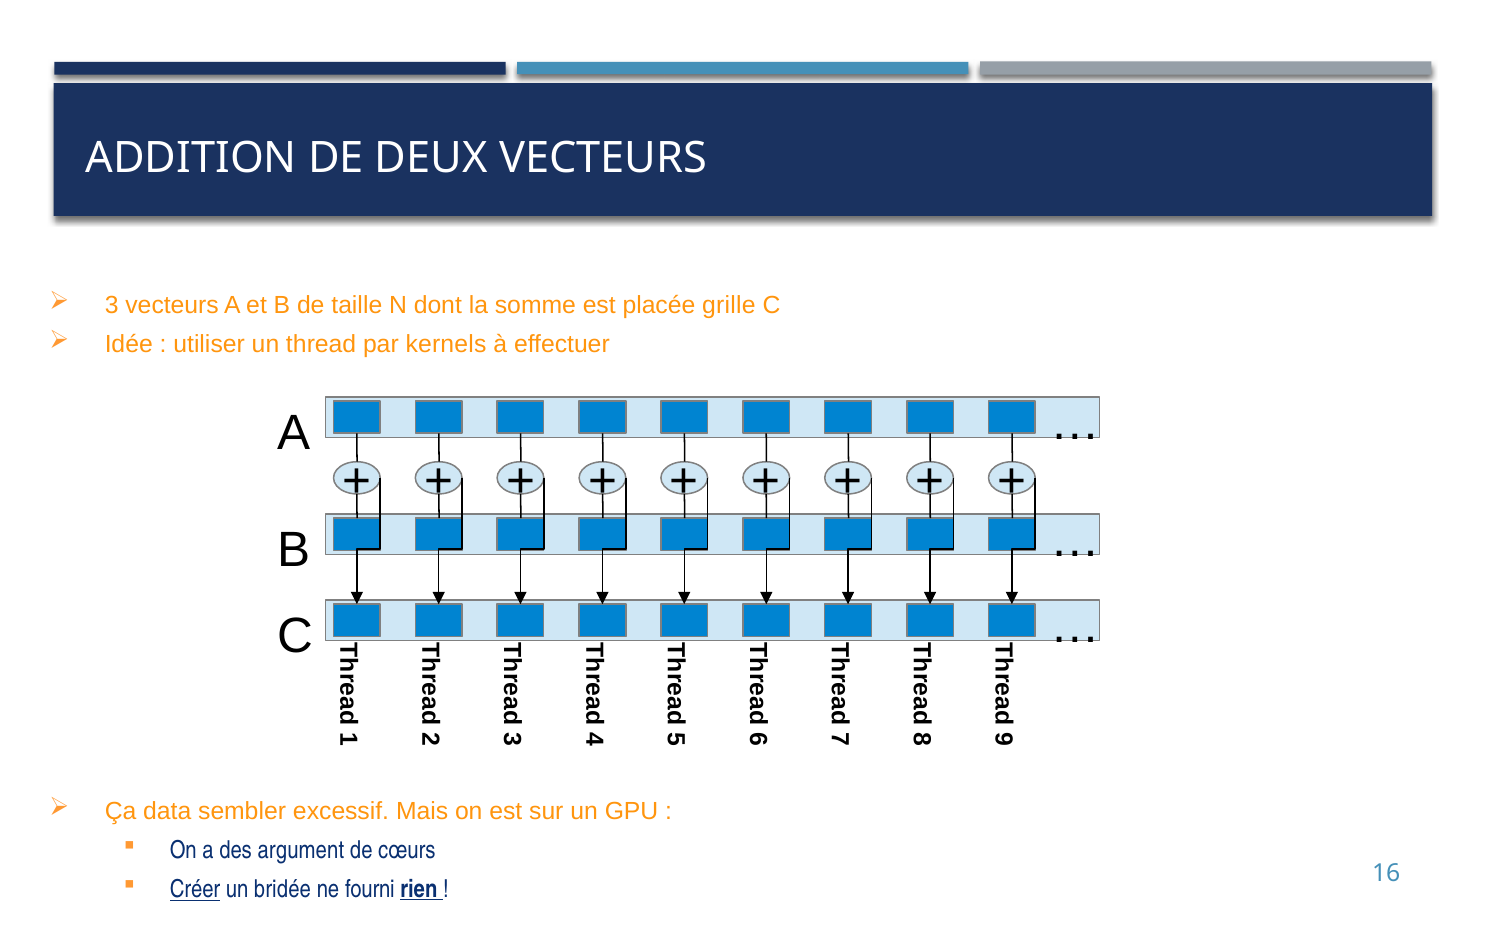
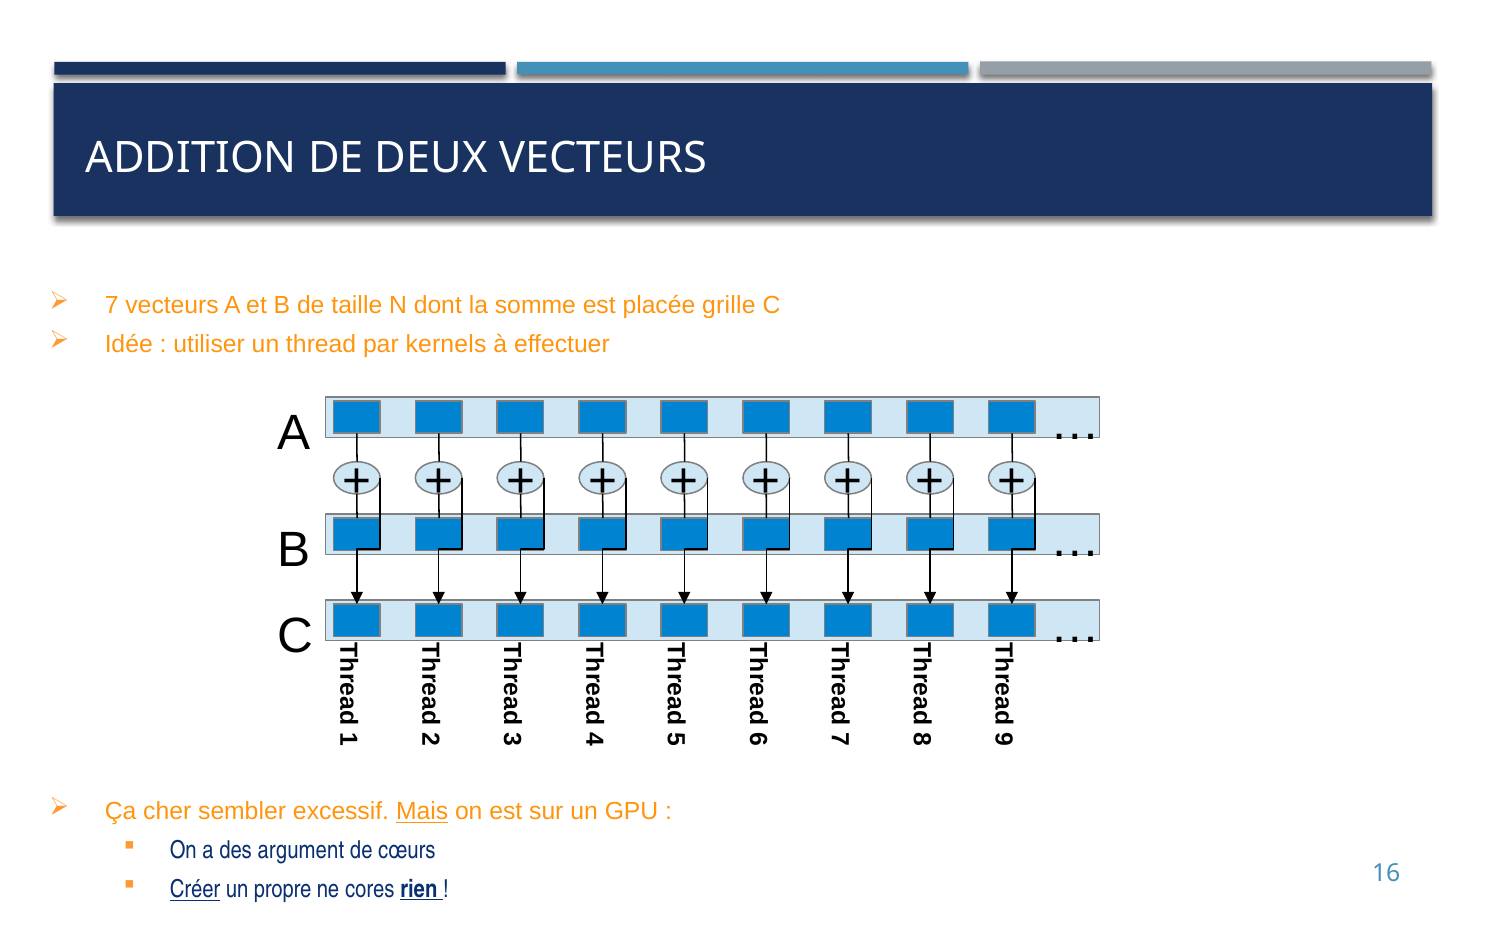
3: 3 -> 7 (112, 305)
data: data -> cher (167, 811)
Mais underline: none -> present (422, 811)
bridée: bridée -> propre (283, 889)
fourni: fourni -> cores (370, 889)
